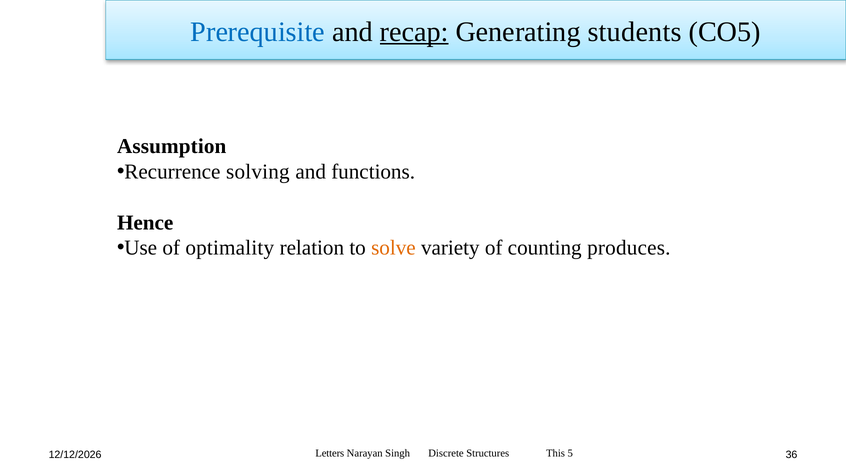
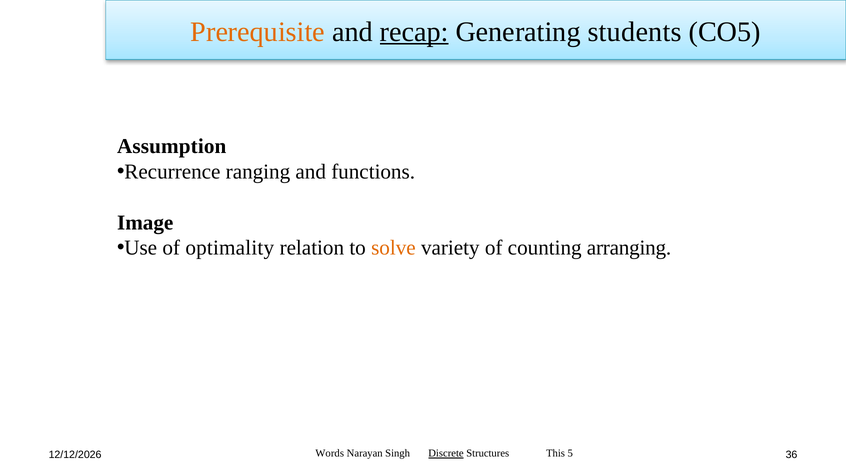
Prerequisite colour: blue -> orange (258, 32)
solving: solving -> ranging (258, 172)
Hence: Hence -> Image (145, 222)
produces: produces -> arranging (629, 248)
Letters: Letters -> Words (330, 453)
Discrete underline: none -> present (446, 453)
